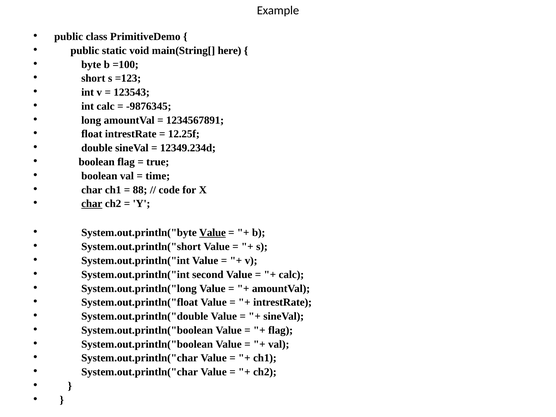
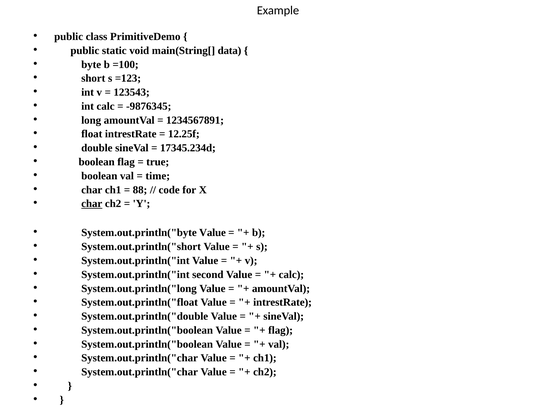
here: here -> data (230, 51)
12349.234d: 12349.234d -> 17345.234d (188, 148)
Value underline: present -> none (213, 233)
